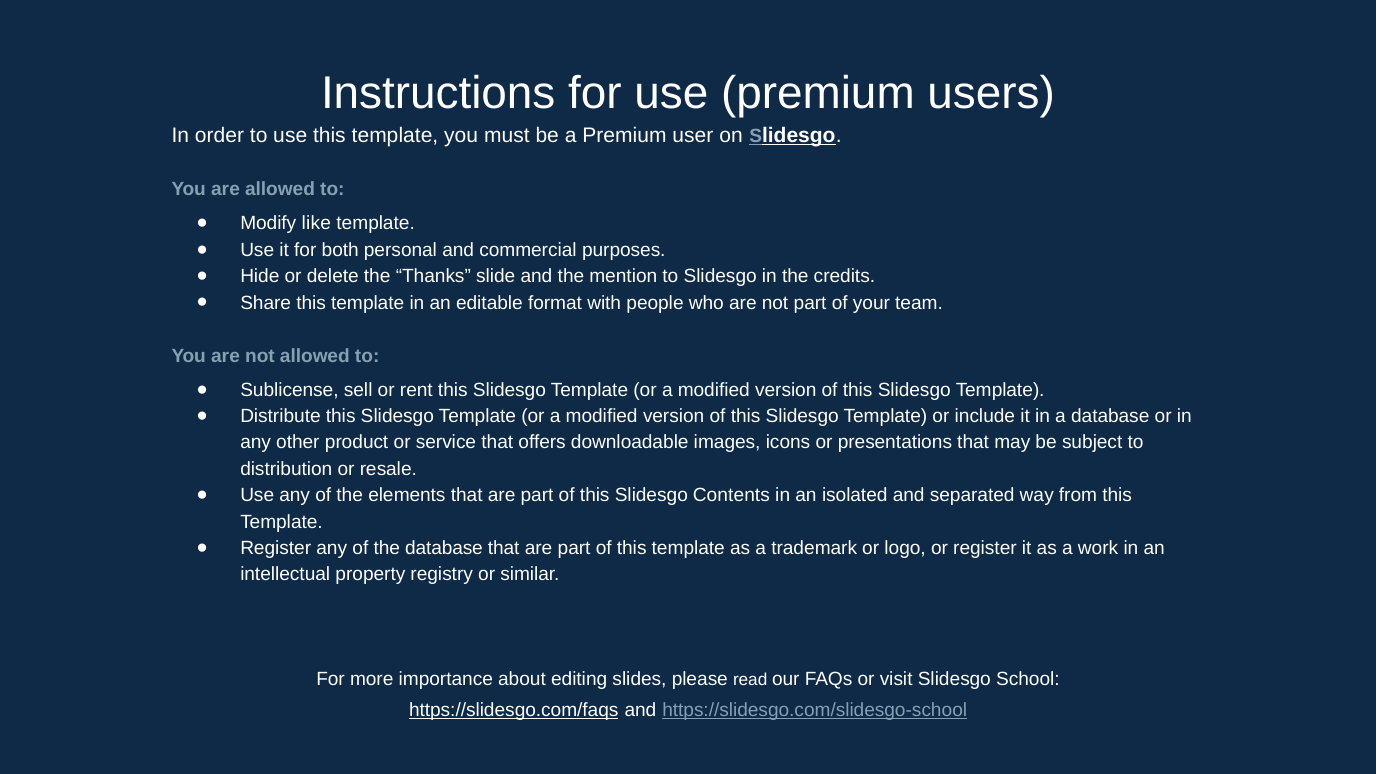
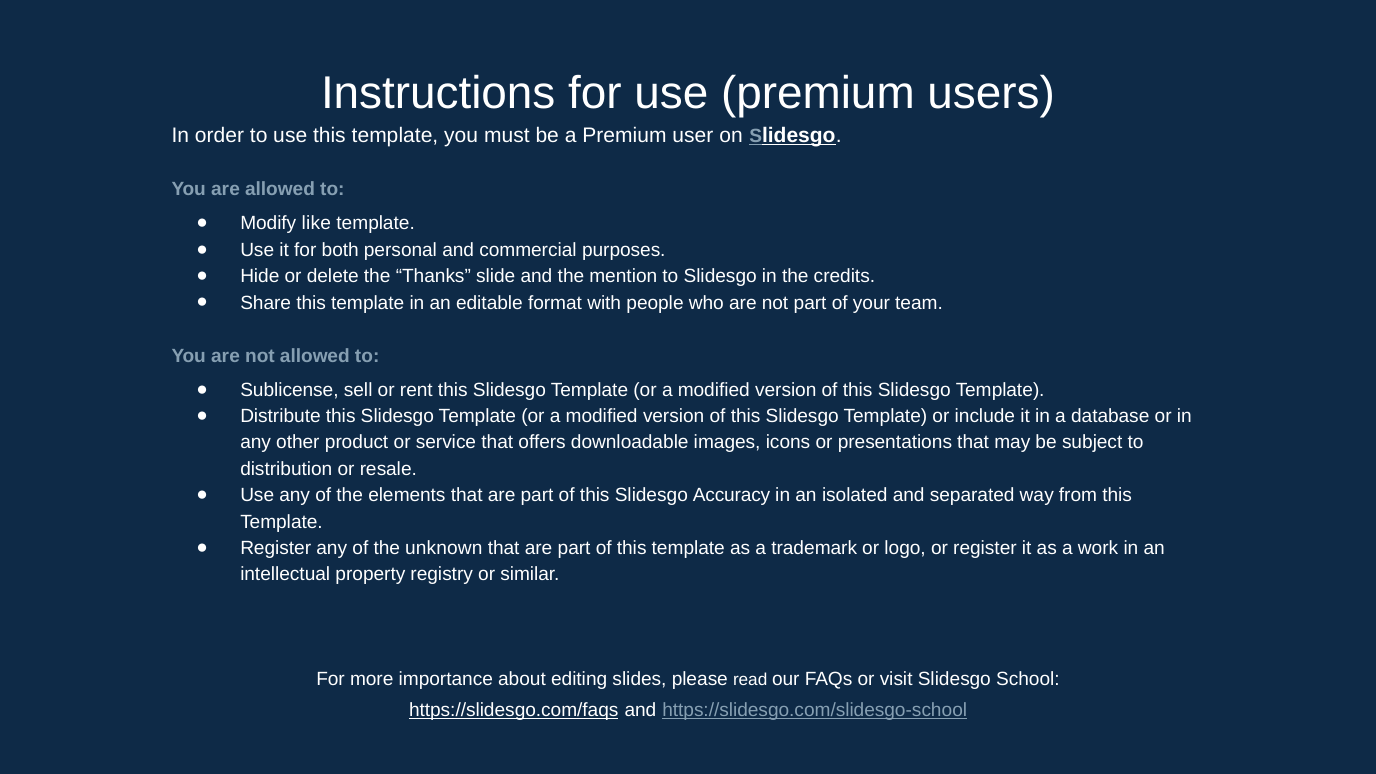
Contents: Contents -> Accuracy (732, 495)
the database: database -> unknown (444, 548)
